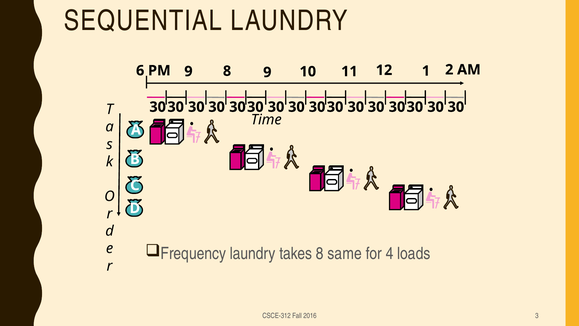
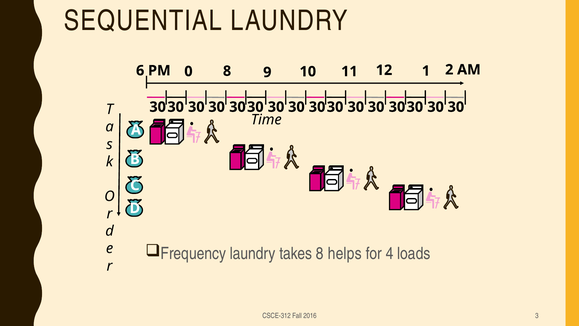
PM 9: 9 -> 0 (188, 71)
same: same -> helps (345, 253)
